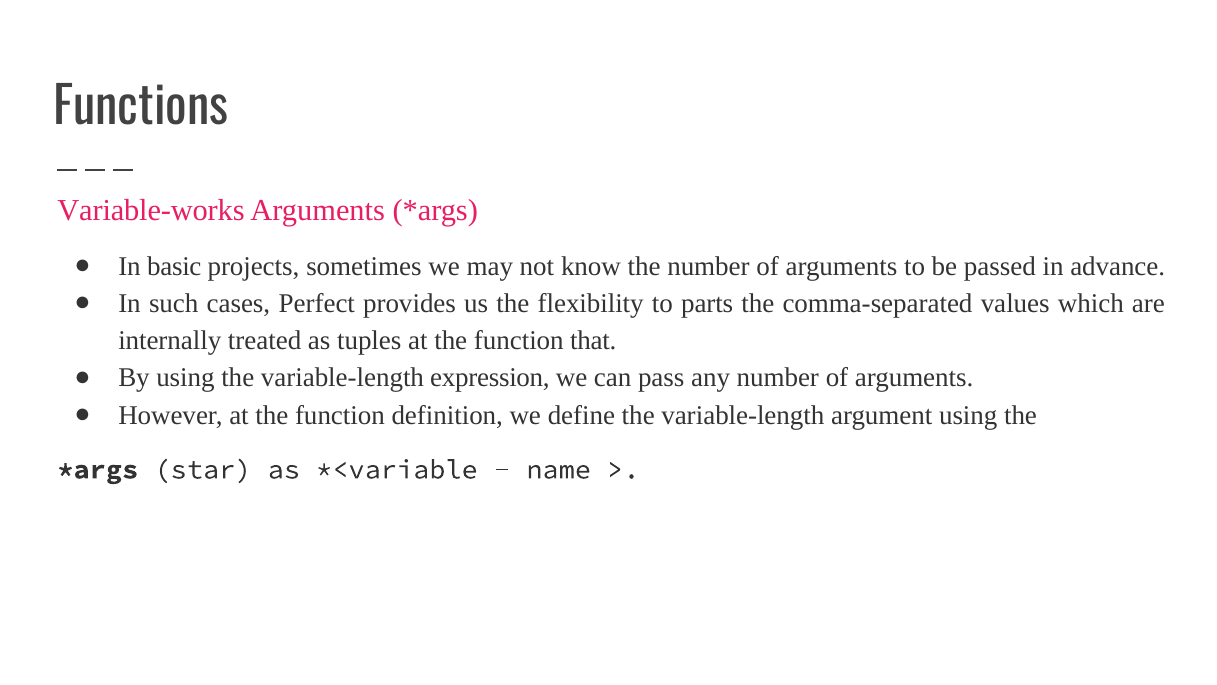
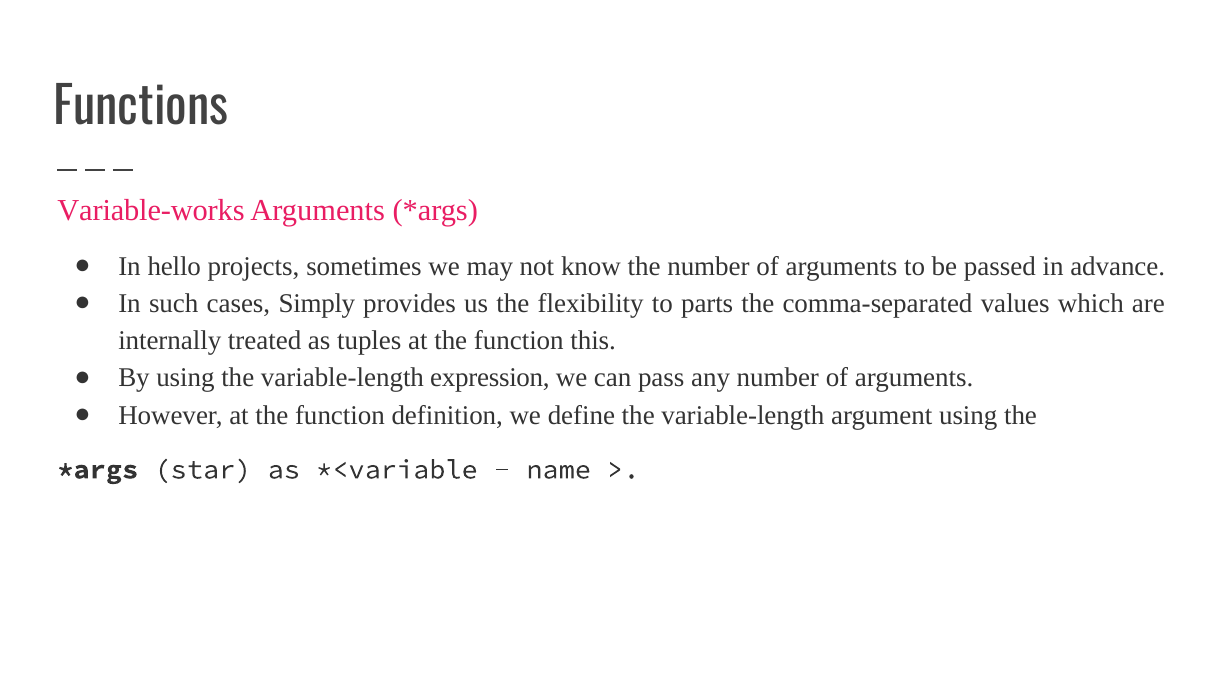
basic: basic -> hello (174, 266)
Perfect: Perfect -> Simply (317, 303)
that: that -> this (593, 341)
